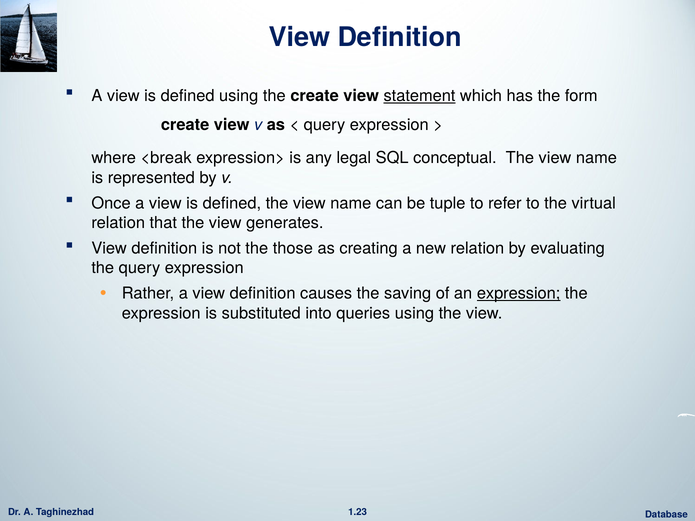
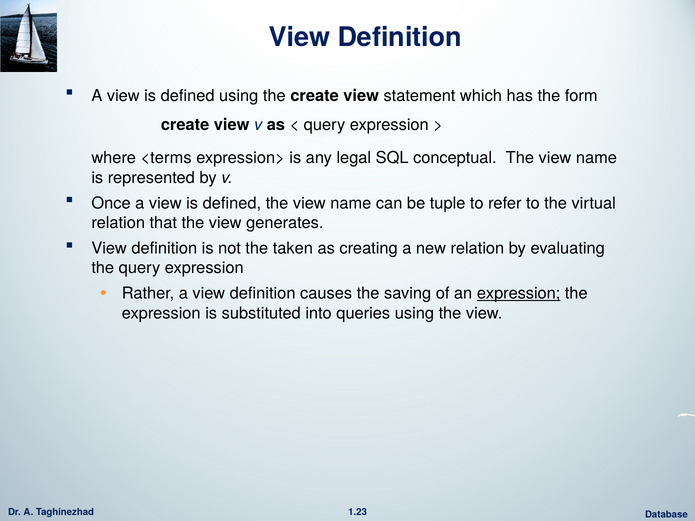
statement underline: present -> none (419, 96)
<break: <break -> <terms (166, 158)
those: those -> taken (293, 248)
